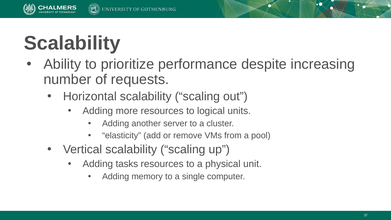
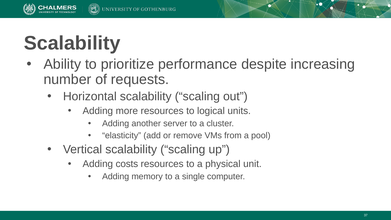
tasks: tasks -> costs (127, 164)
